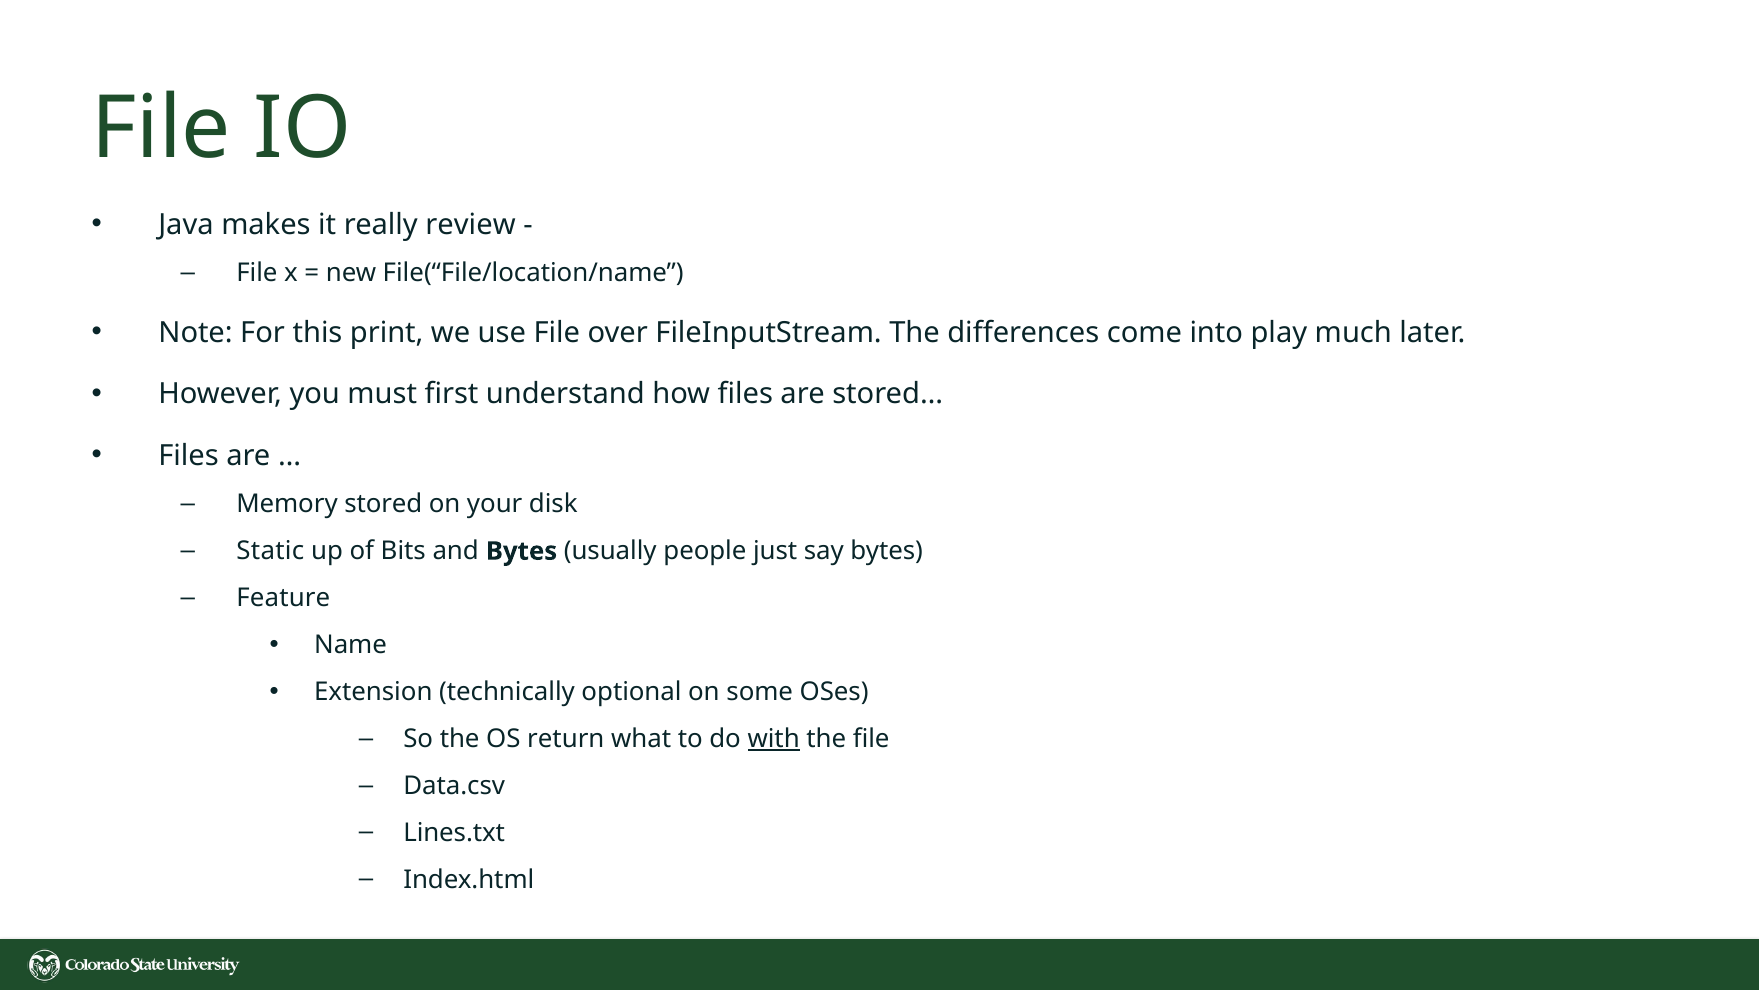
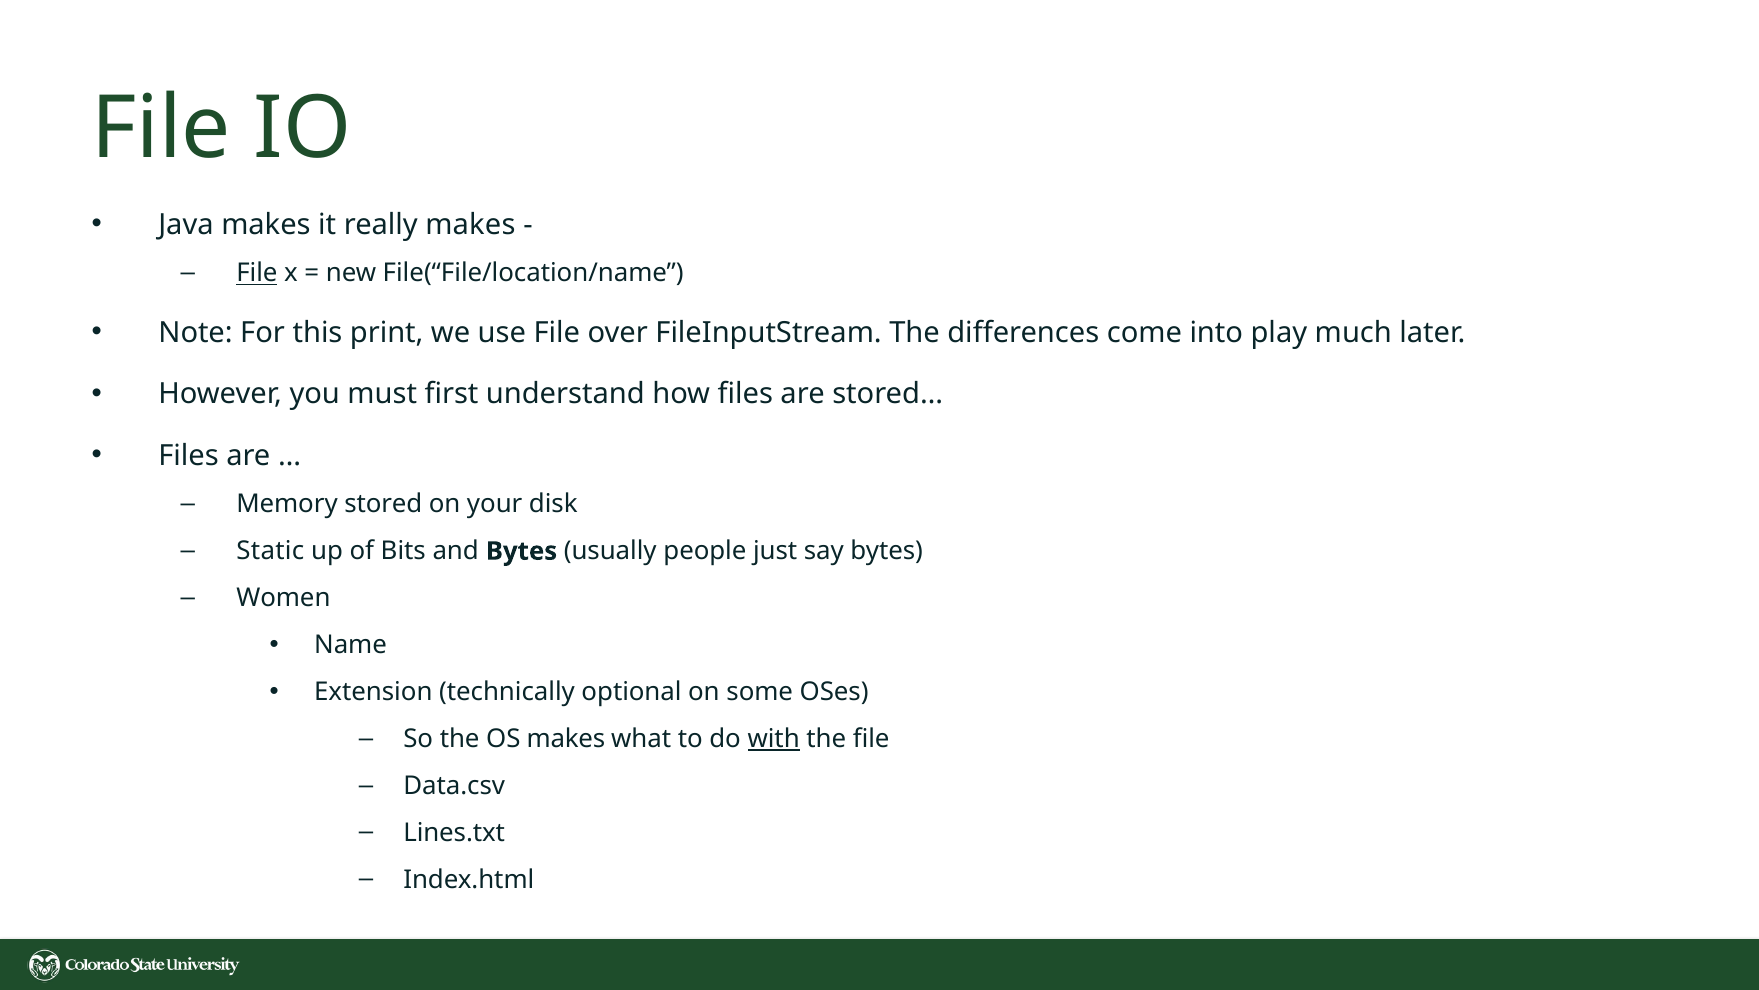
really review: review -> makes (470, 224)
File underline: none -> present (257, 273)
Feature: Feature -> Women (283, 598)
OS return: return -> makes (566, 739)
